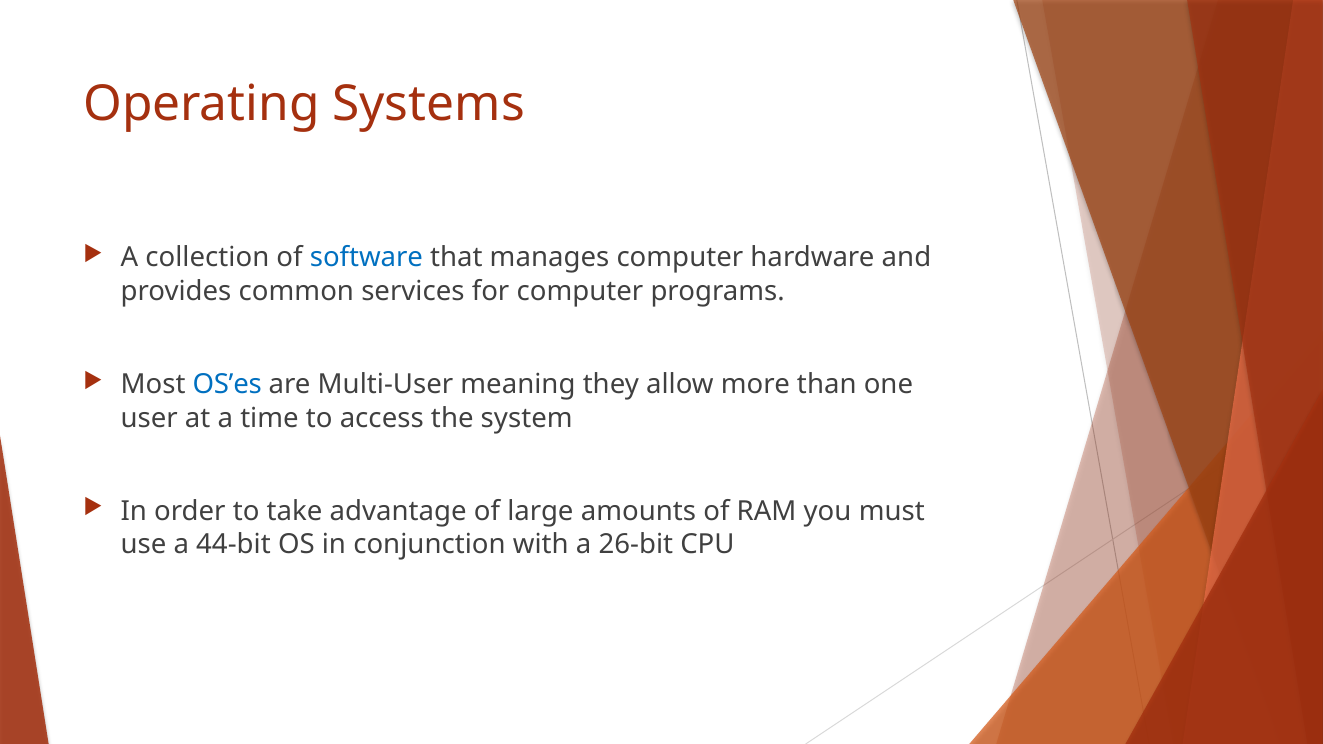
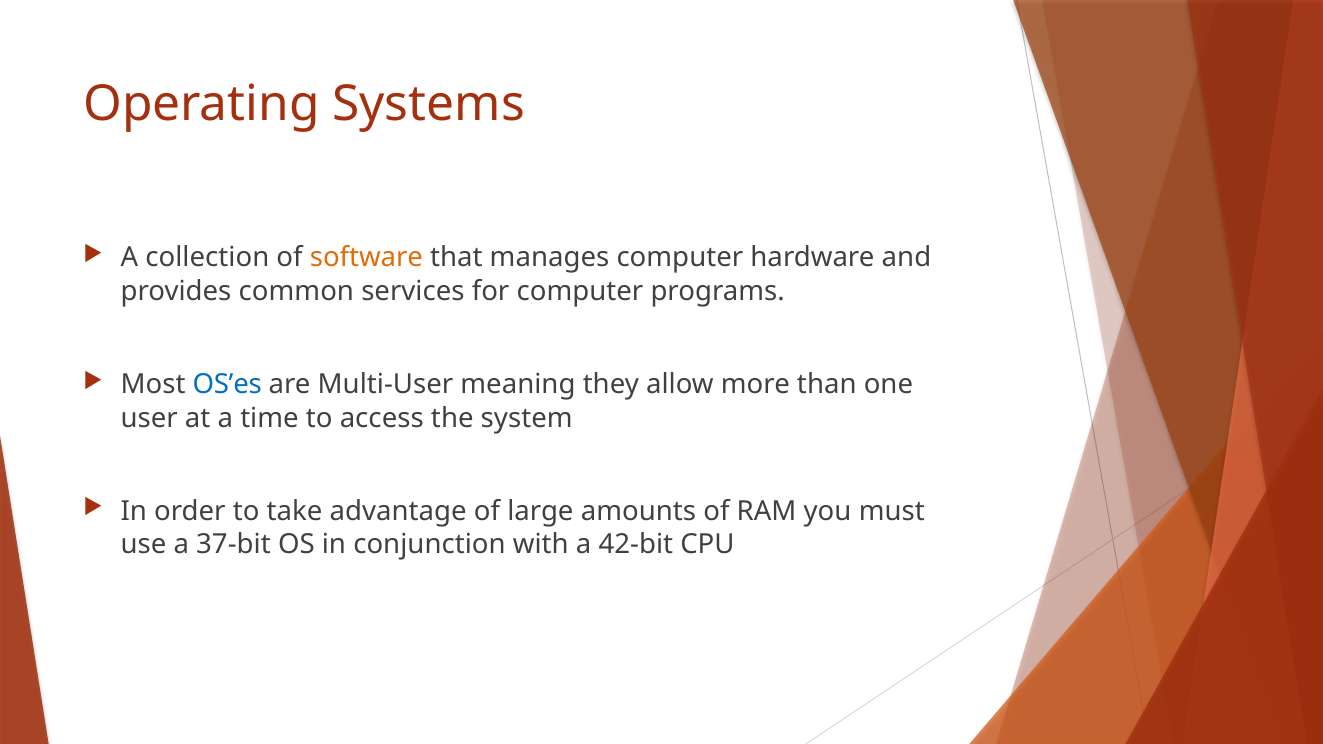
software colour: blue -> orange (366, 258)
44-bit: 44-bit -> 37-bit (233, 545)
26-bit: 26-bit -> 42-bit (636, 545)
